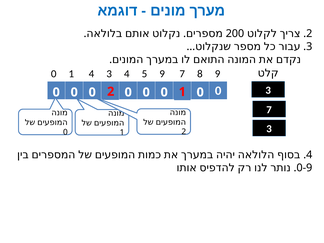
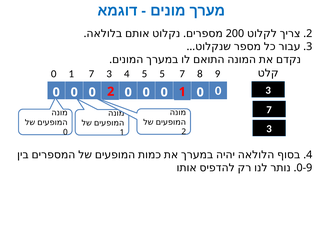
1 4: 4 -> 7 (91, 74)
5 9: 9 -> 5 (162, 74)
